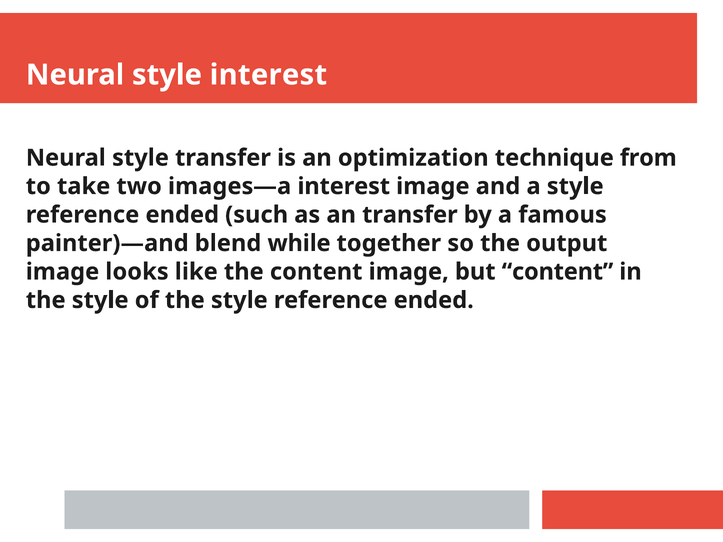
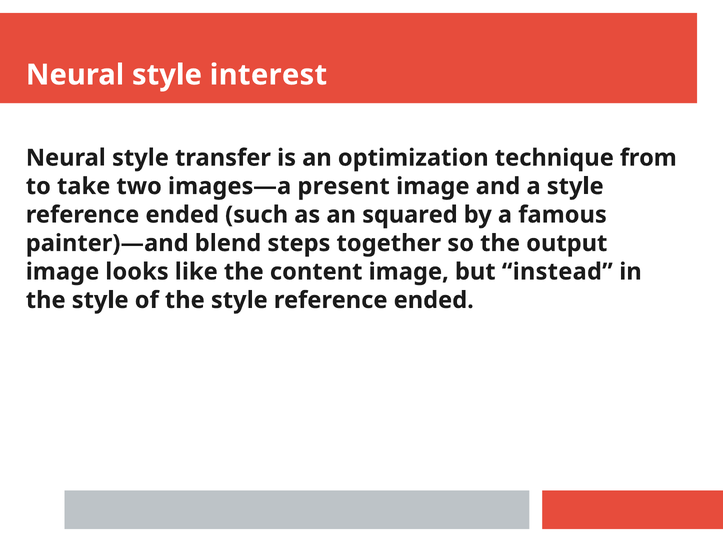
images—a interest: interest -> present (344, 186)
an transfer: transfer -> squared (410, 215)
while: while -> steps (299, 243)
but content: content -> instead (557, 272)
